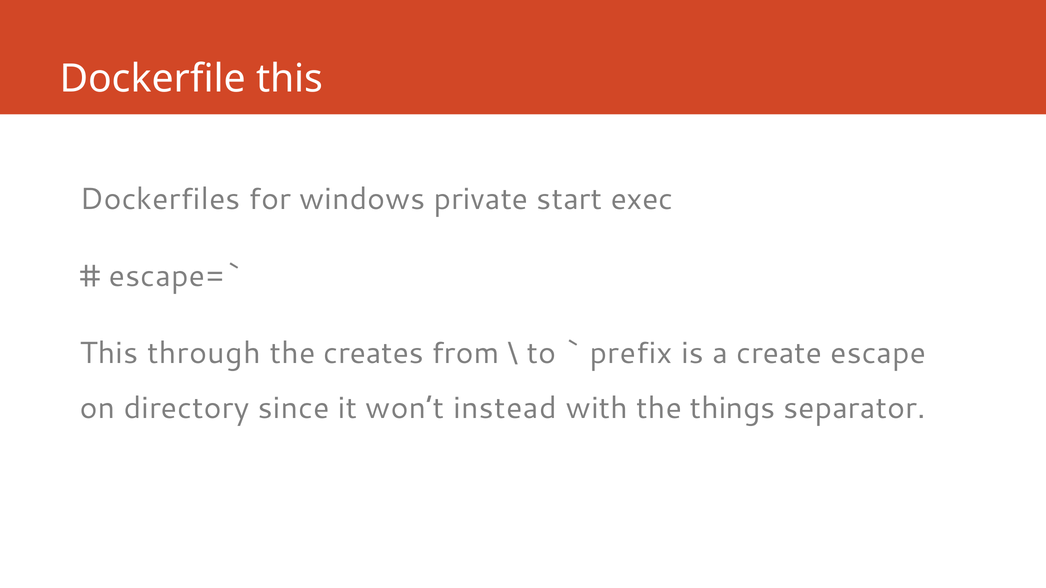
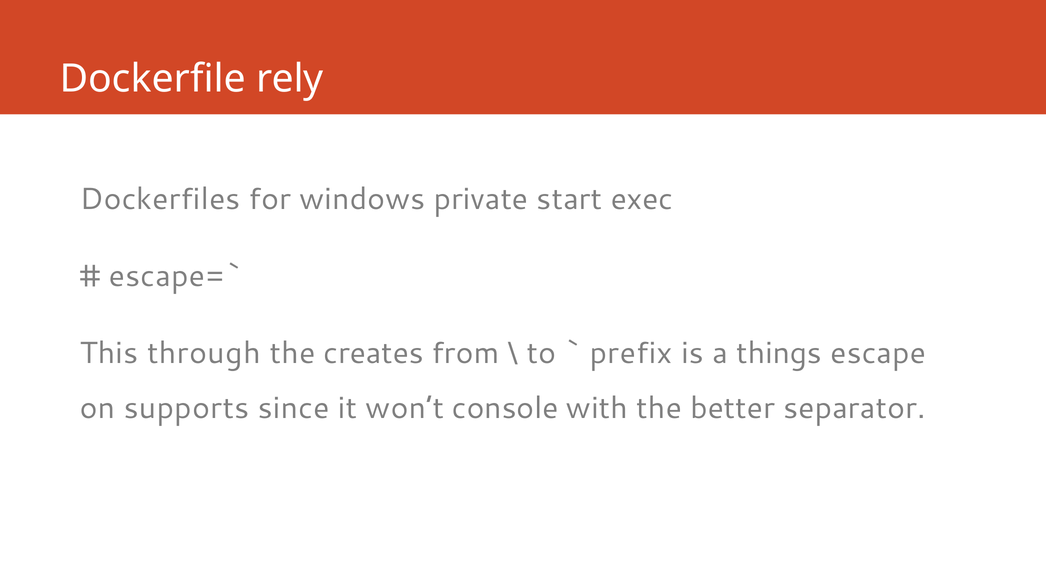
Dockerfile this: this -> rely (290, 79)
create: create -> things (779, 354)
directory: directory -> supports (187, 409)
instead: instead -> console (505, 409)
things: things -> better (733, 409)
